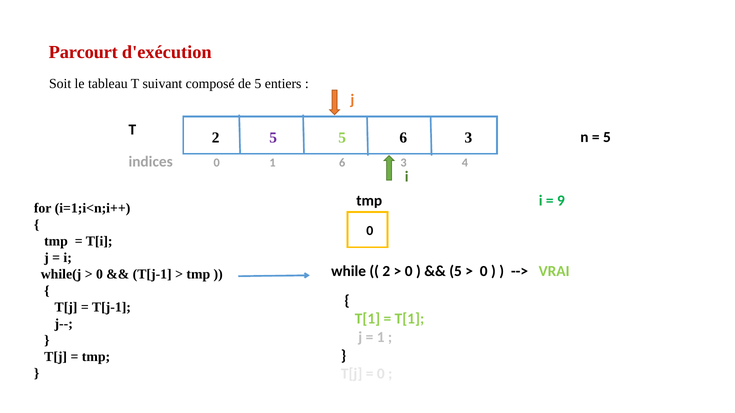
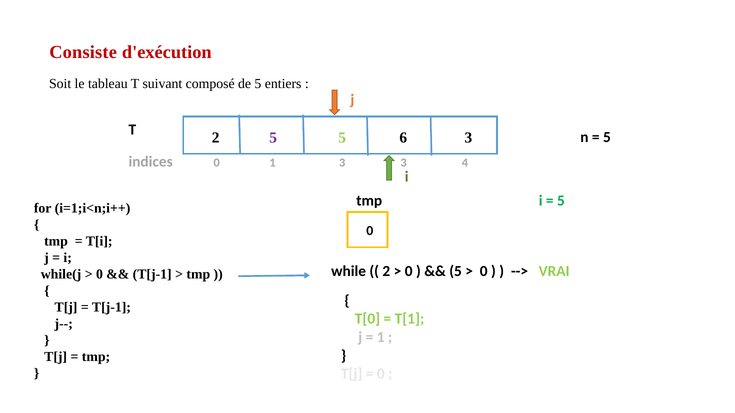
Parcourt: Parcourt -> Consiste (83, 52)
1 6: 6 -> 3 (342, 163)
9: 9 -> 5 (561, 201)
T[1: T[1 -> T[0 (367, 319)
